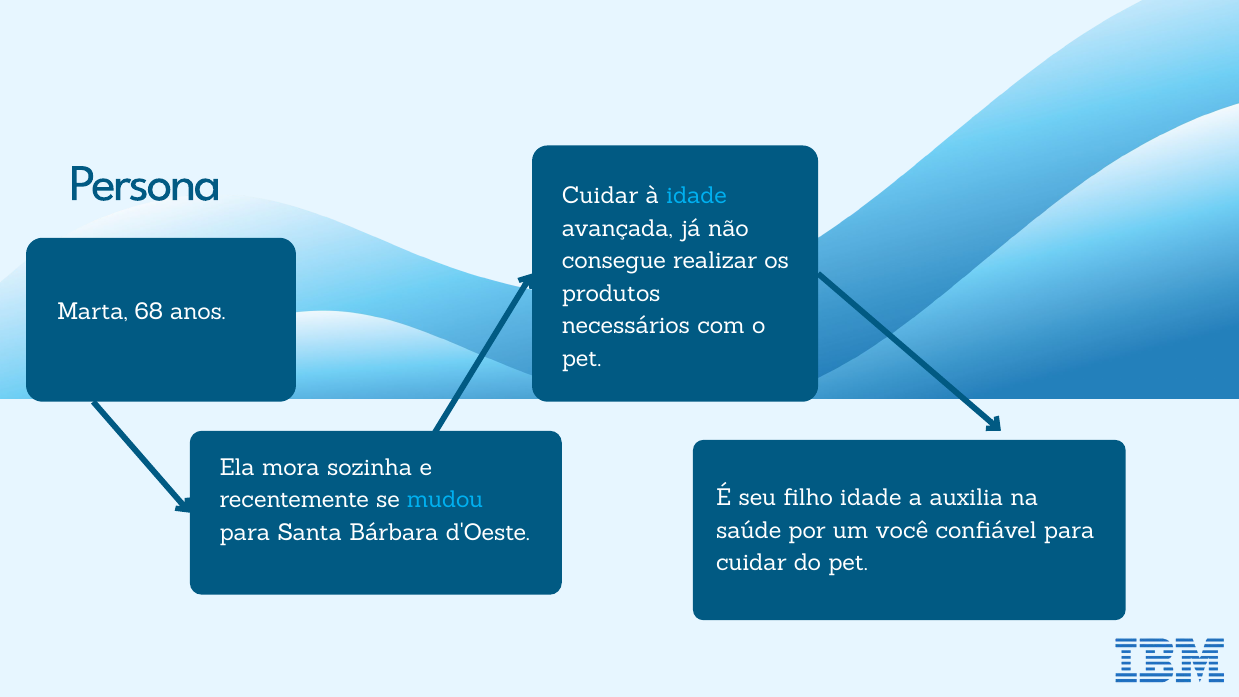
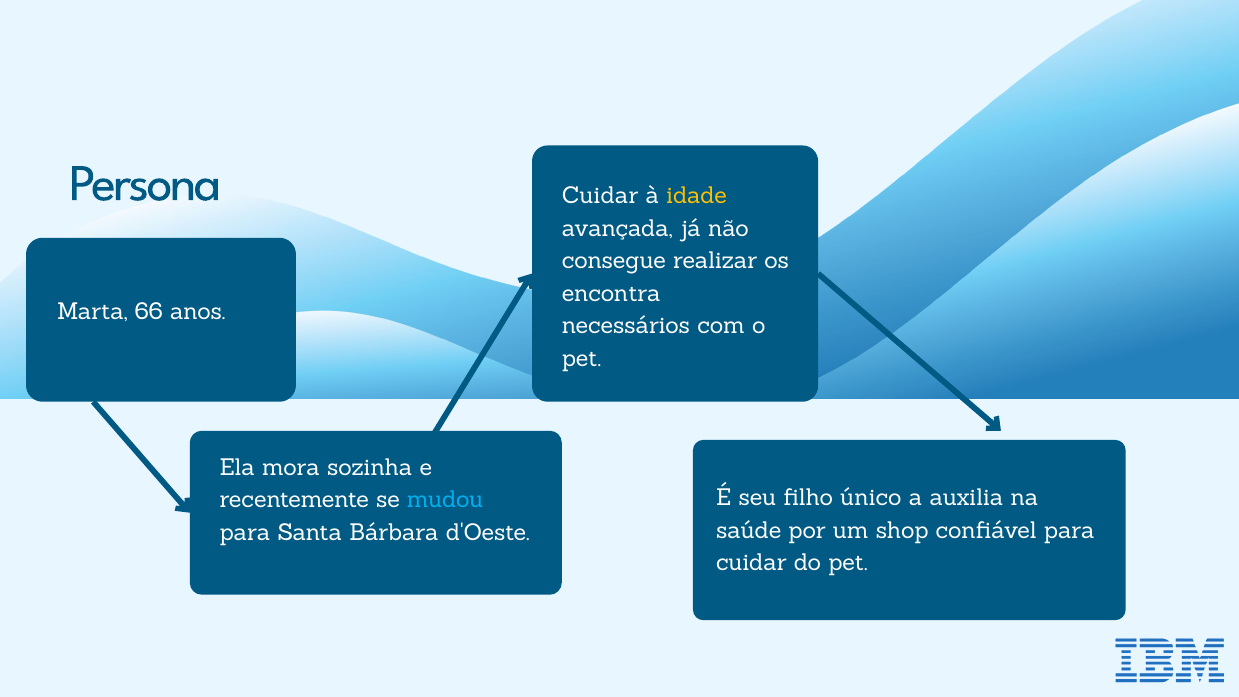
idade colour: light blue -> yellow (697, 196)
produtos: produtos -> encontra (611, 294)
68: 68 -> 66 (149, 311)
filho idade: idade -> único (871, 498)
você: você -> shop (902, 530)
